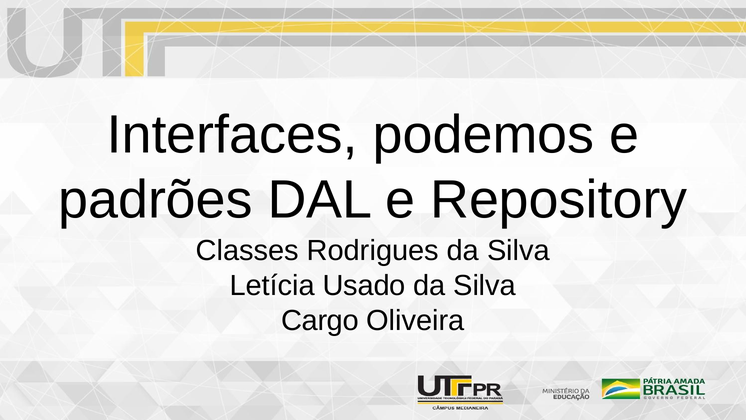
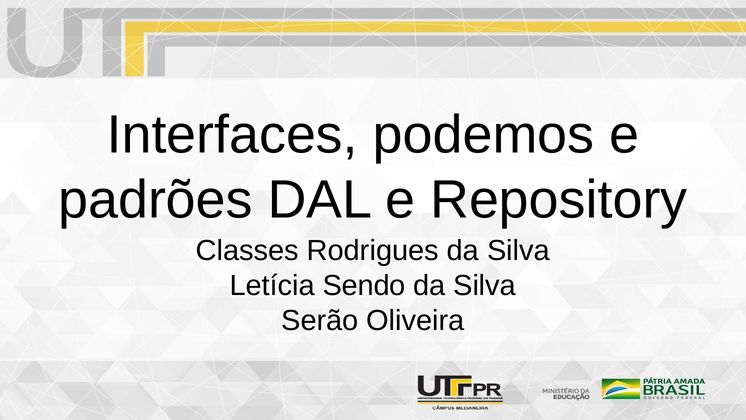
Usado: Usado -> Sendo (364, 286)
Cargo: Cargo -> Serão (320, 320)
